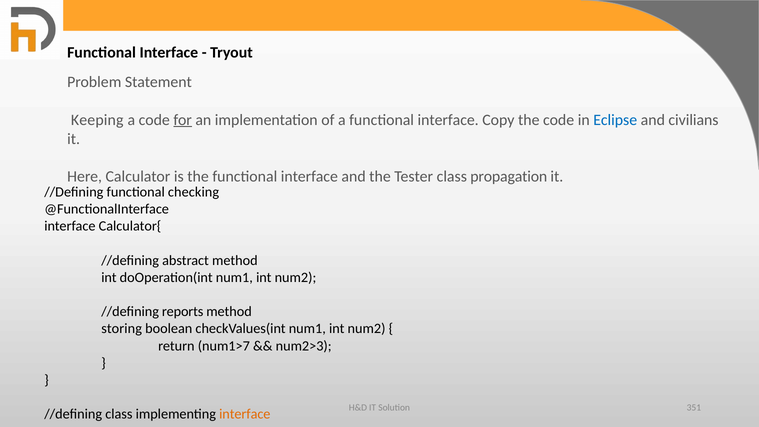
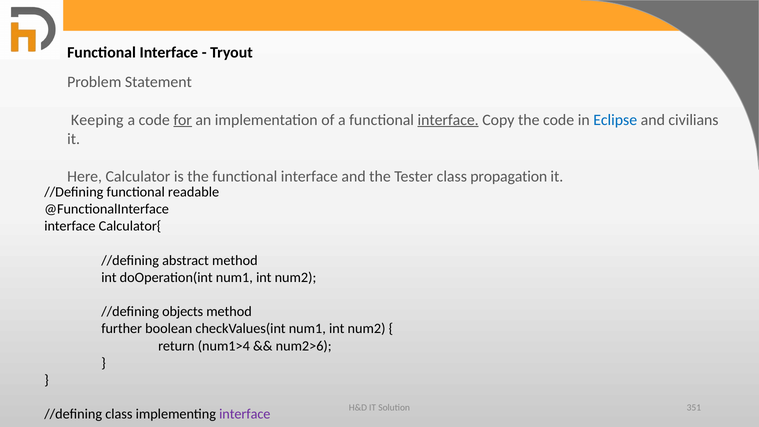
interface underline: none -> present (448, 120)
checking: checking -> readable (194, 192)
reports: reports -> objects (183, 312)
storing: storing -> further (122, 329)
num1>7: num1>7 -> num1>4 (224, 346)
num2>3: num2>3 -> num2>6 (304, 346)
interface colour: orange -> purple (245, 414)
